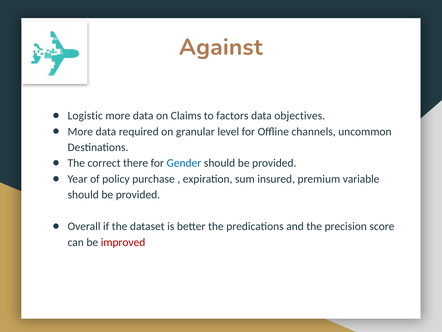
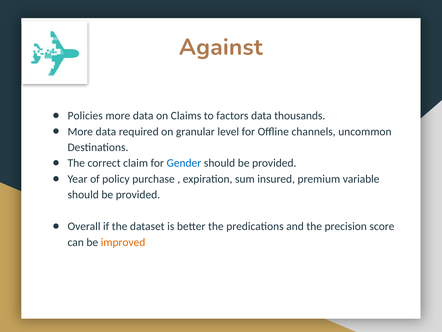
Logistic: Logistic -> Policies (85, 116)
objectives: objectives -> thousands (300, 116)
there: there -> claim (136, 163)
improved colour: red -> orange (123, 242)
